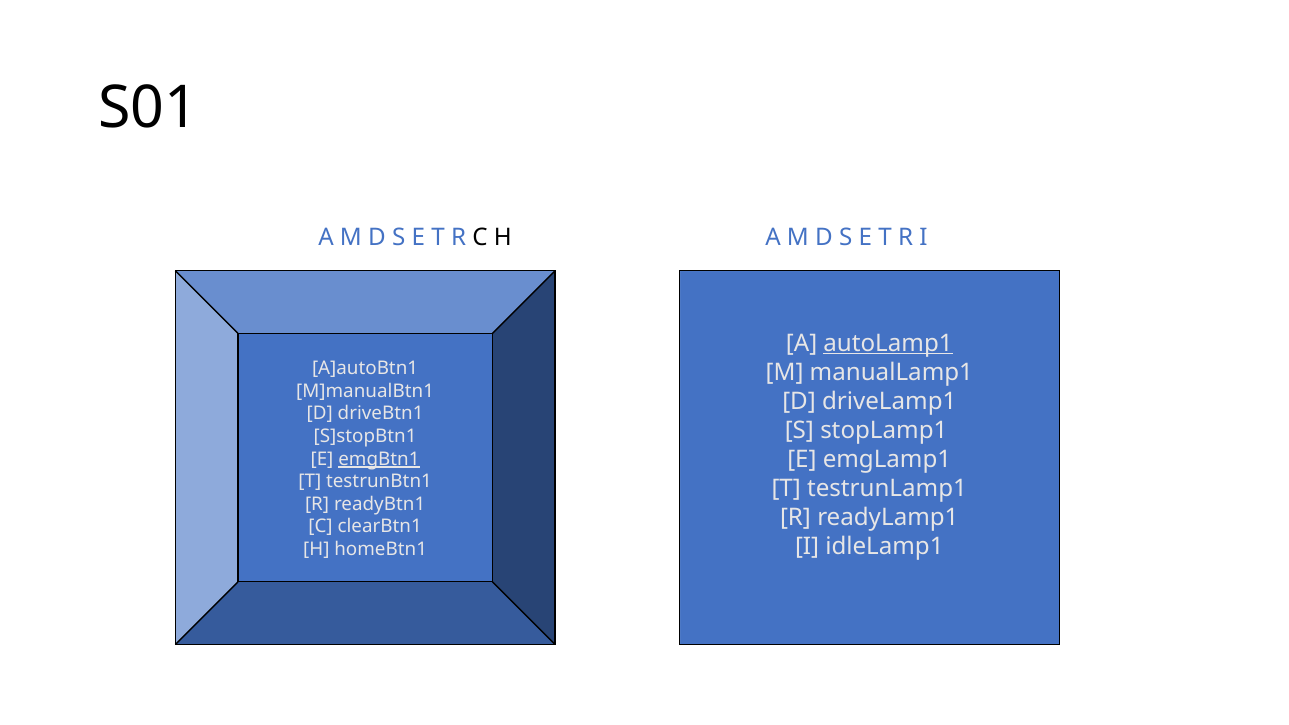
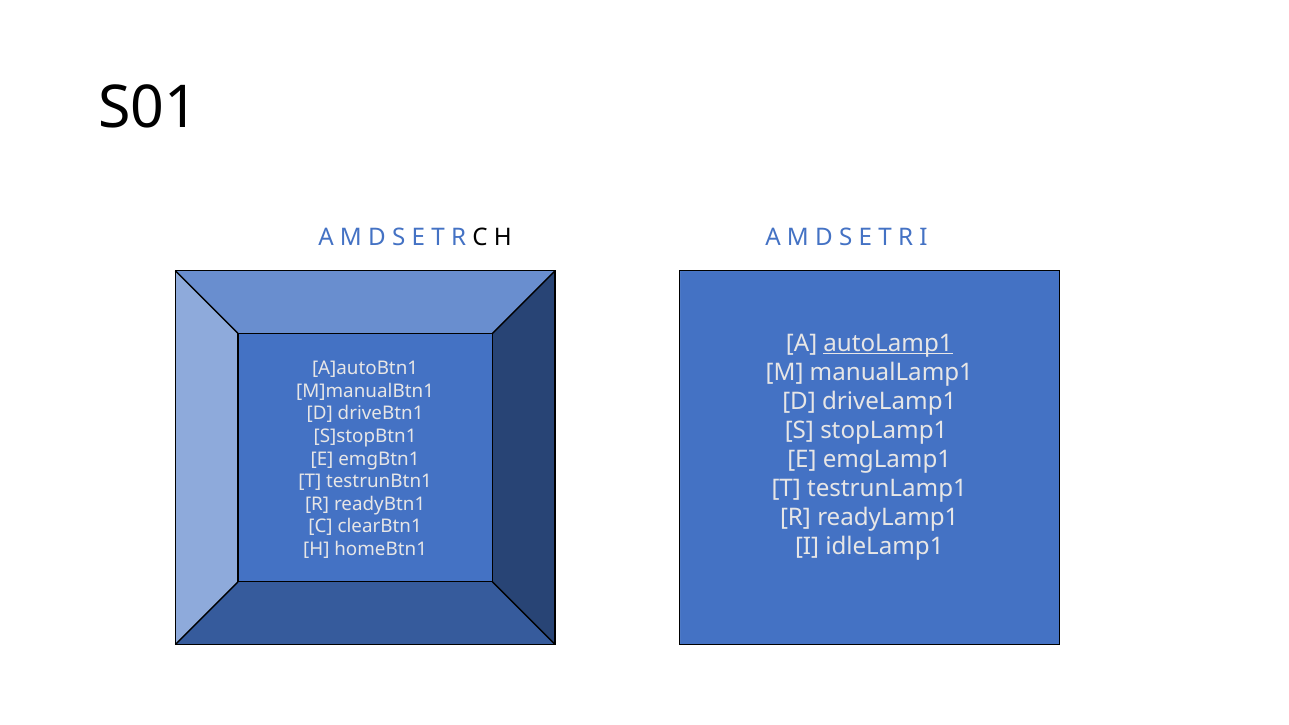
emgBtn1 underline: present -> none (379, 459)
